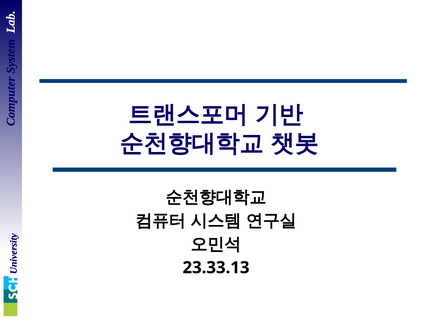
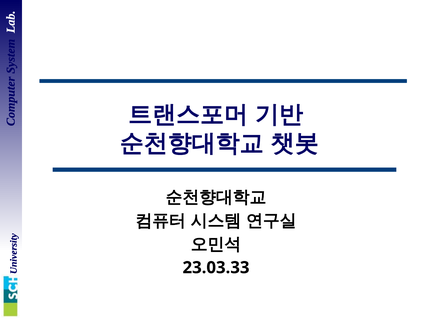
23.33.13: 23.33.13 -> 23.03.33 (216, 268)
